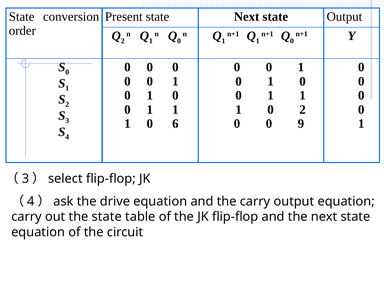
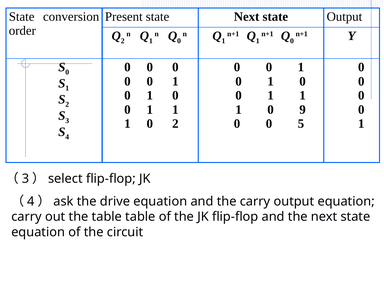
0 2: 2 -> 9 (303, 110)
0 6: 6 -> 2 (175, 124)
9: 9 -> 5 (301, 124)
the state: state -> table (107, 217)
